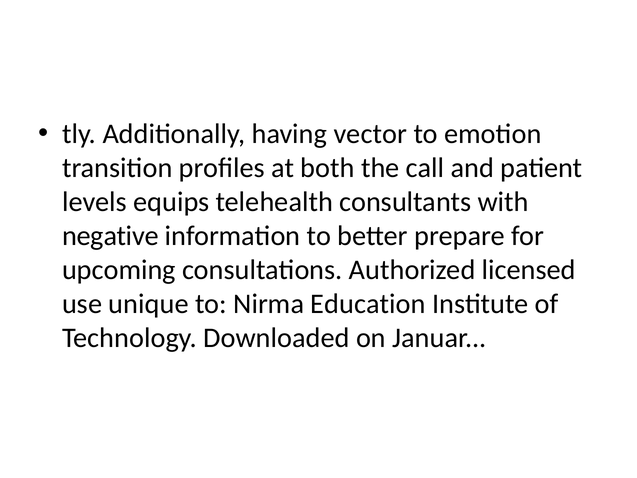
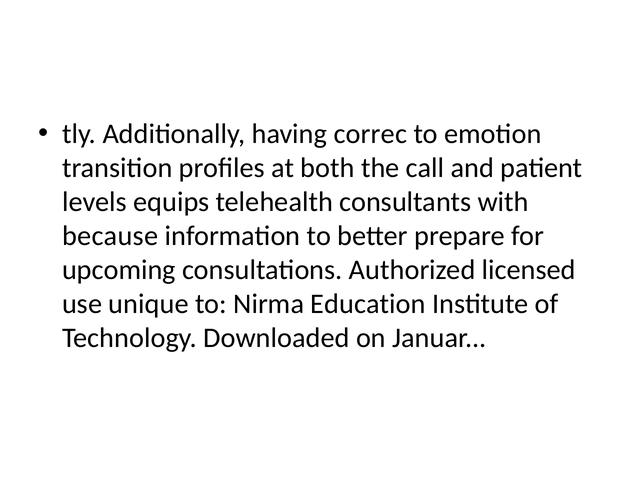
vector: vector -> correc (370, 134)
negative: negative -> because (110, 236)
